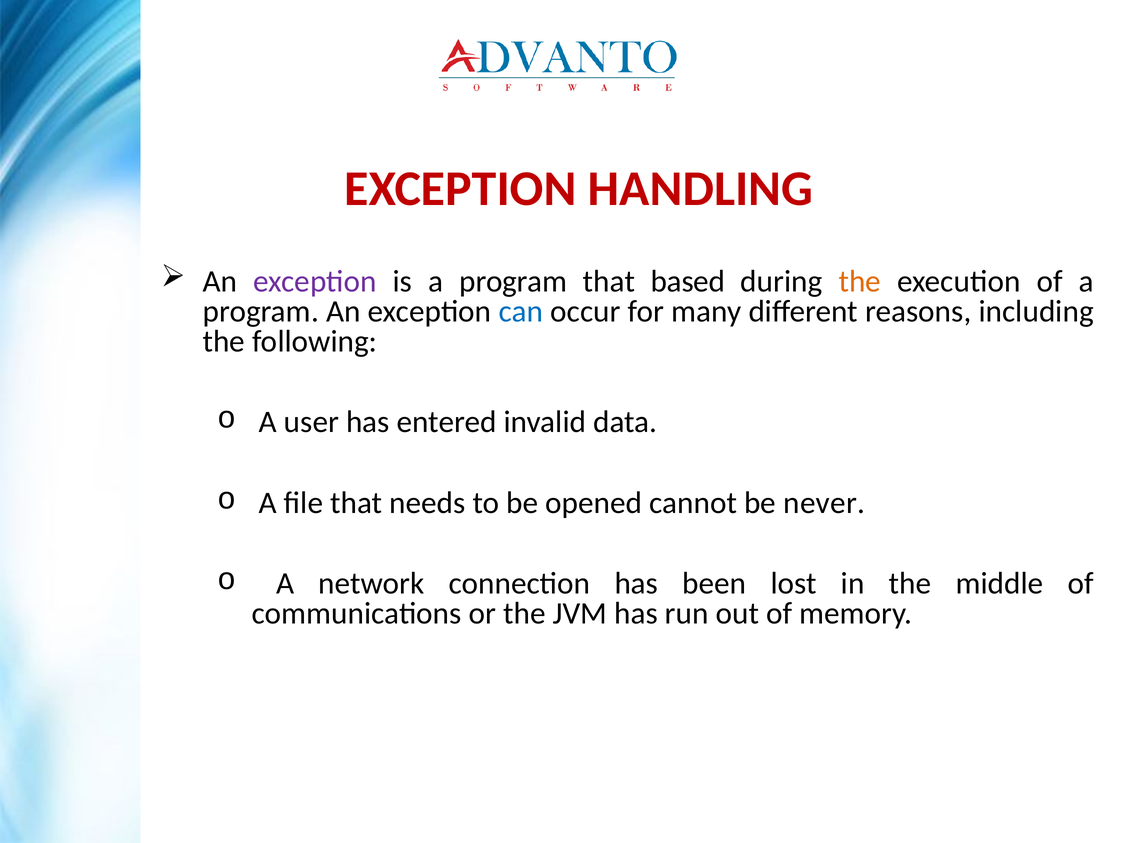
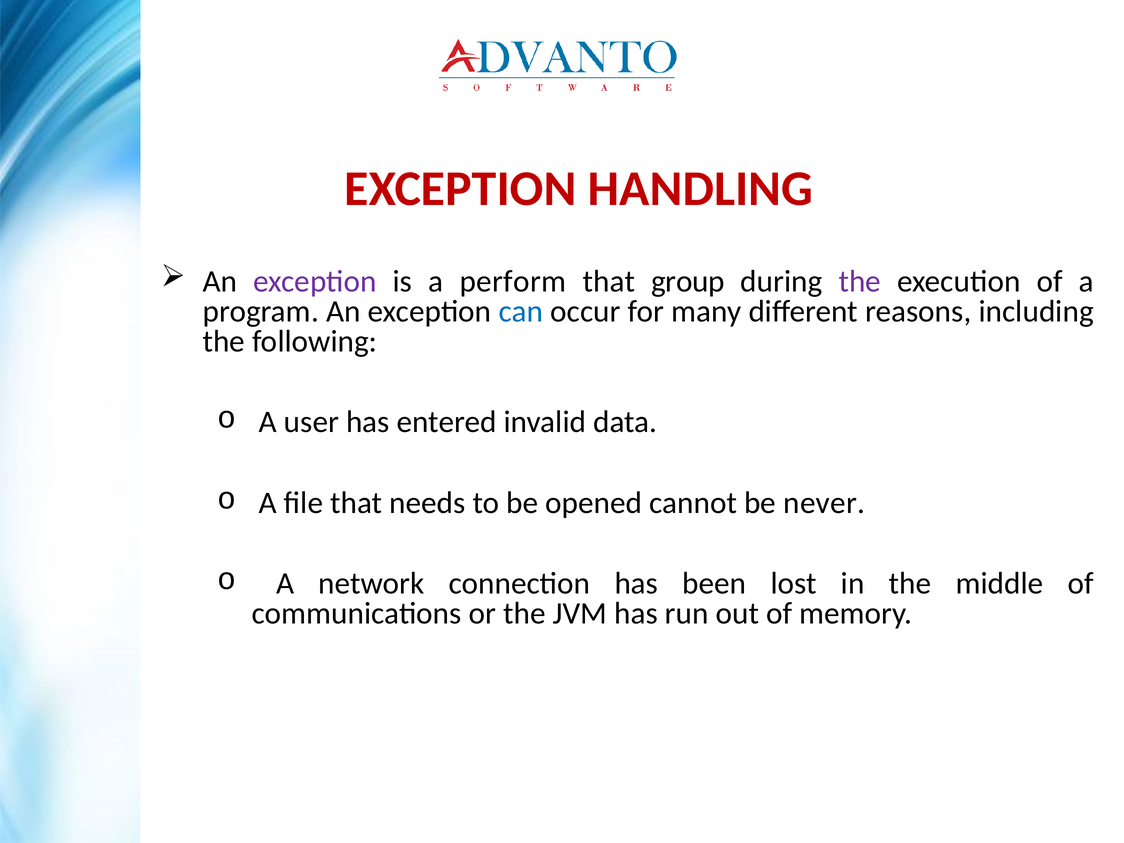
is a program: program -> perform (513, 281)
based: based -> group (688, 281)
the colour: orange -> purple (860, 281)
